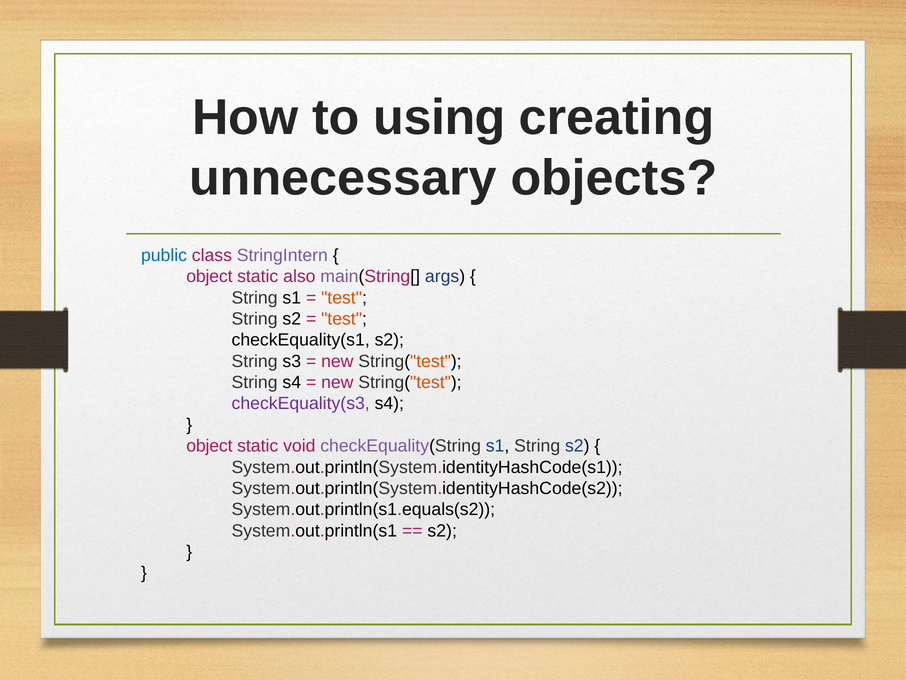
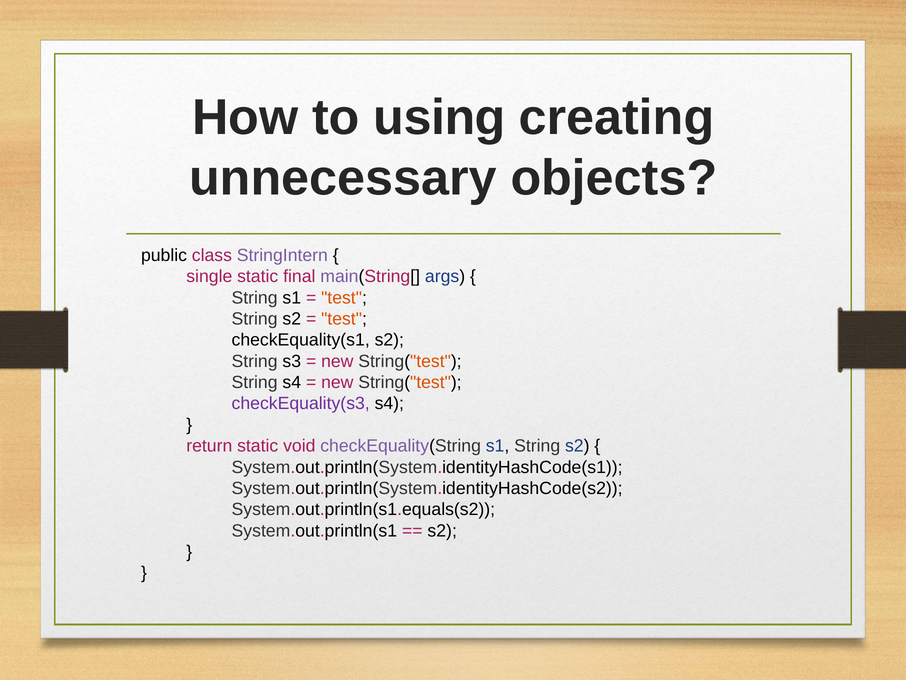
public colour: blue -> black (164, 255)
object: object -> single (209, 276)
also: also -> final (299, 276)
object: object -> return (209, 446)
